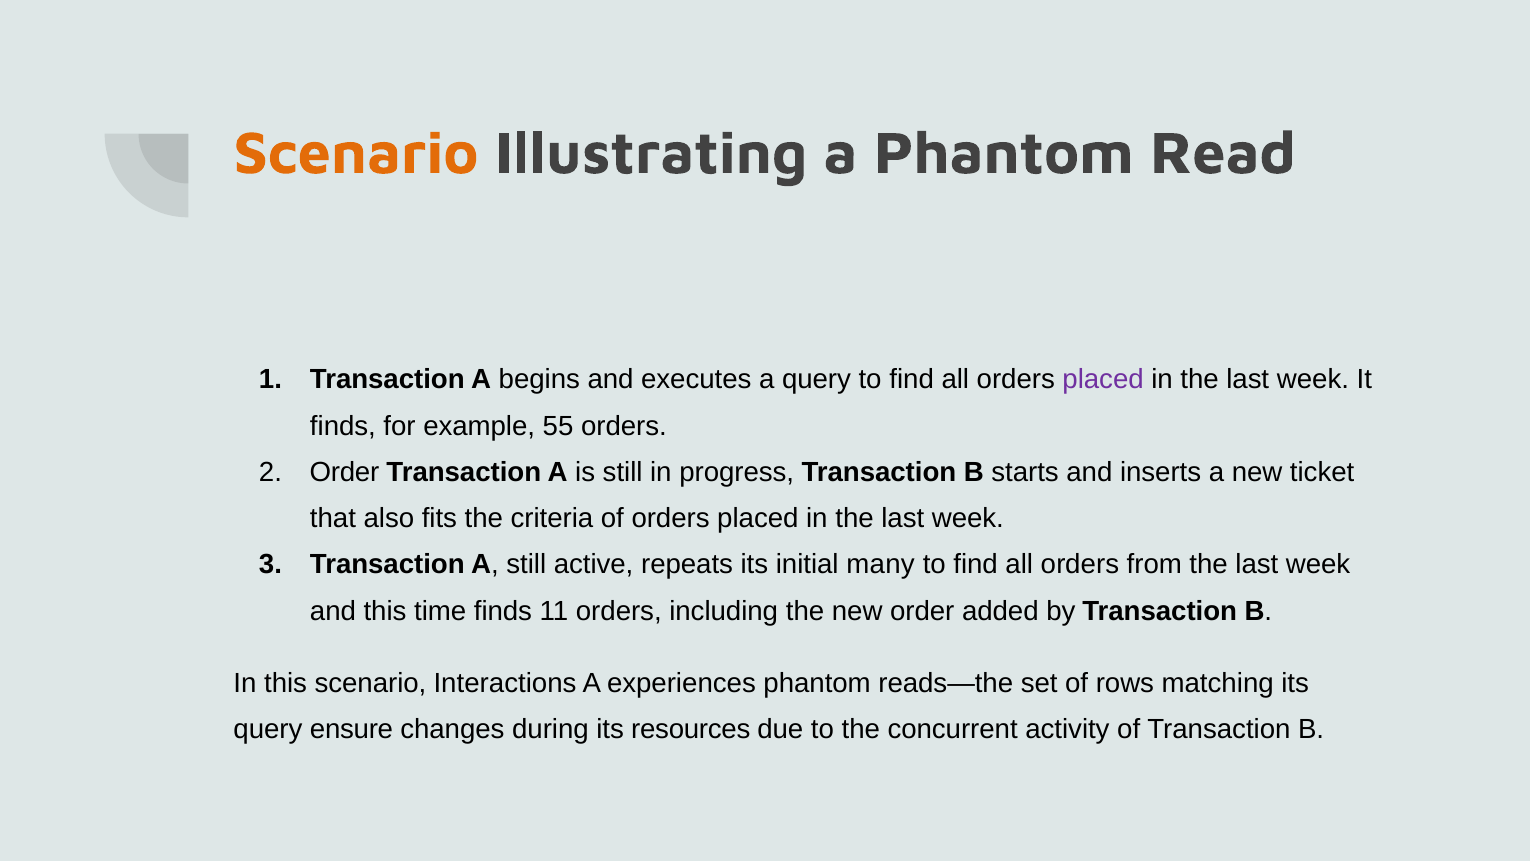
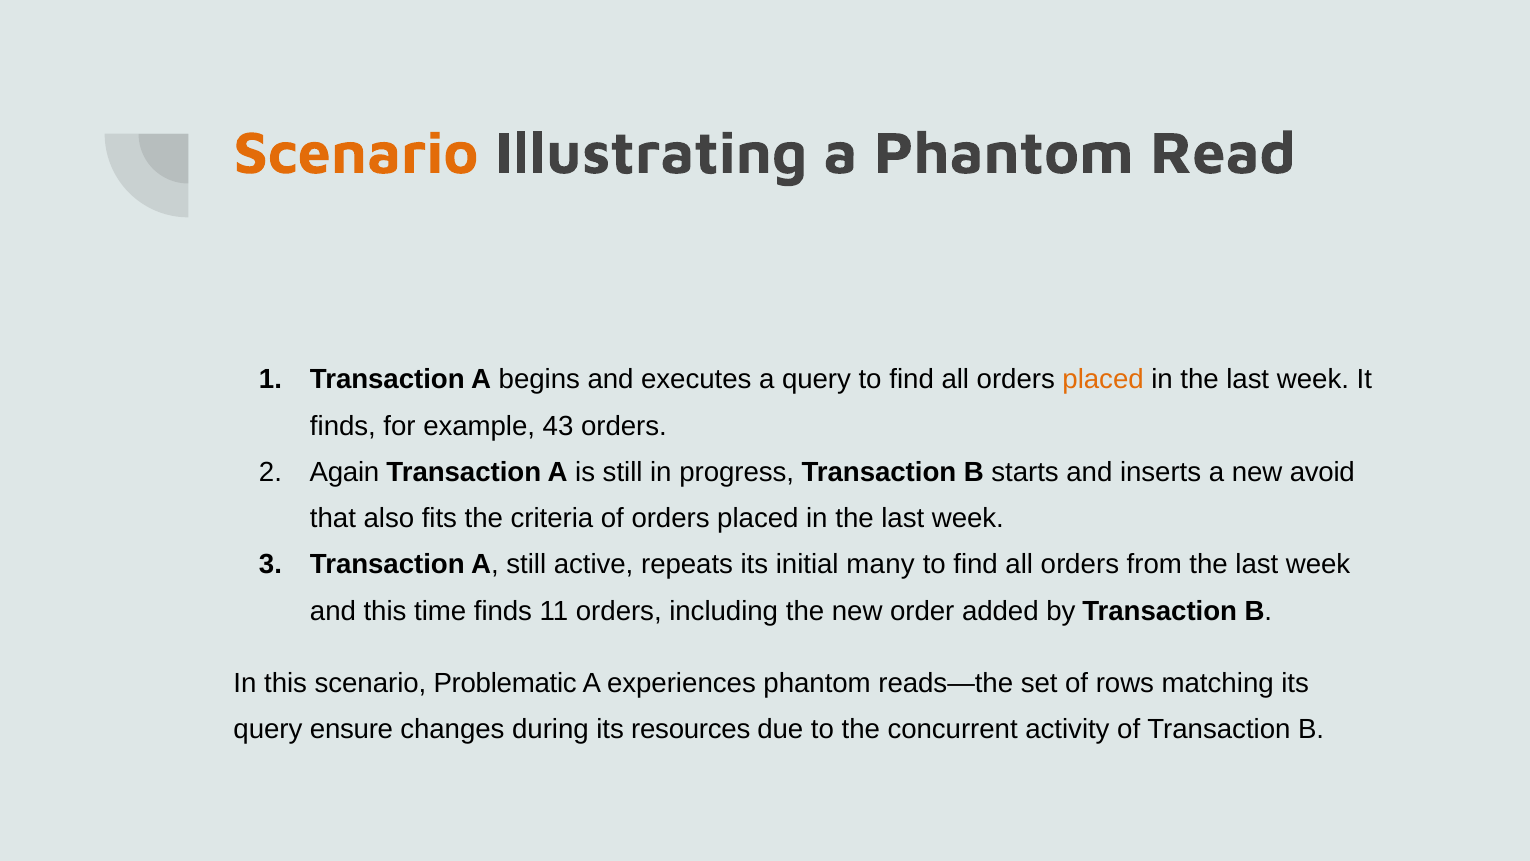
placed colour: purple -> orange (1103, 380)
55: 55 -> 43 (558, 426)
Order: Order -> Again (344, 472)
ticket: ticket -> avoid (1322, 472)
Interactions: Interactions -> Problematic (505, 683)
